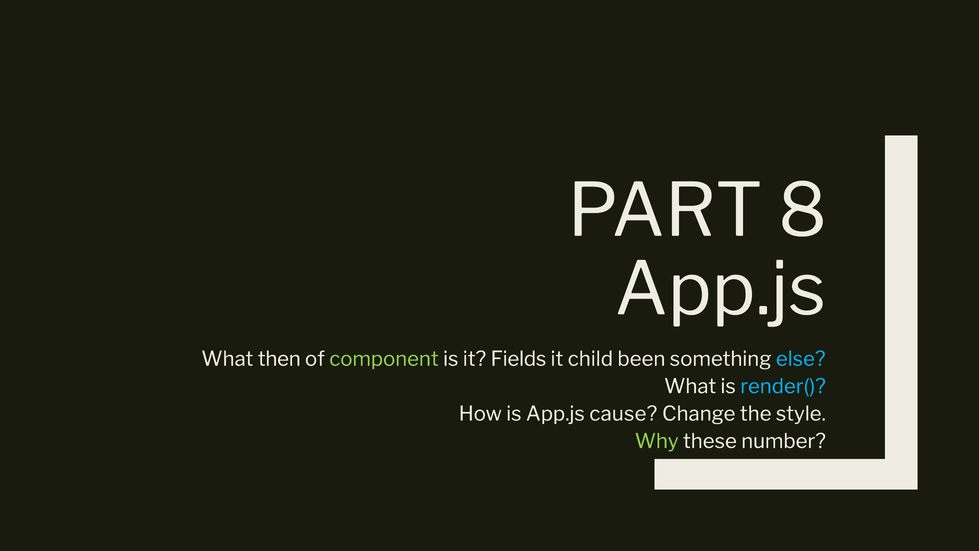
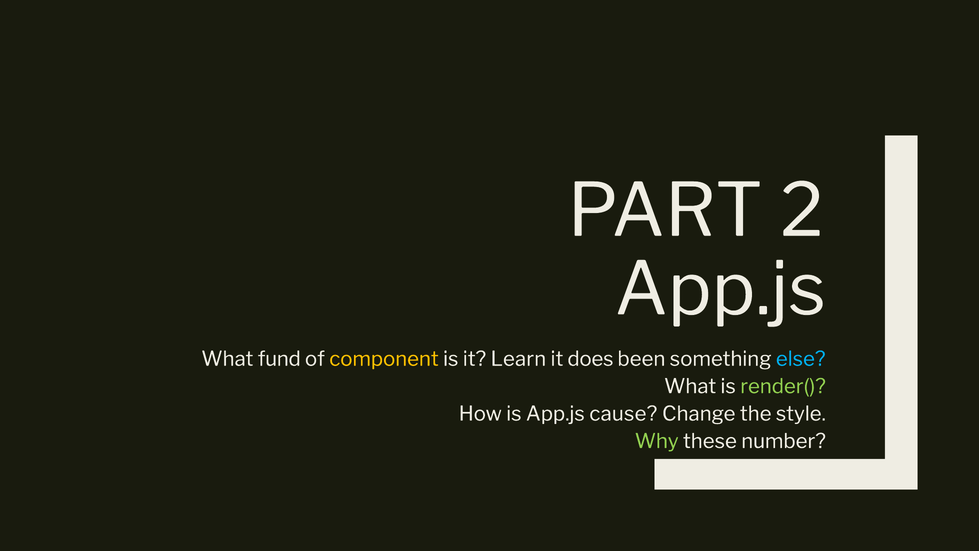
8: 8 -> 2 (802, 212)
then: then -> fund (279, 359)
component colour: light green -> yellow (384, 359)
Fields: Fields -> Learn (518, 359)
child: child -> does (590, 359)
render( colour: light blue -> light green (783, 386)
